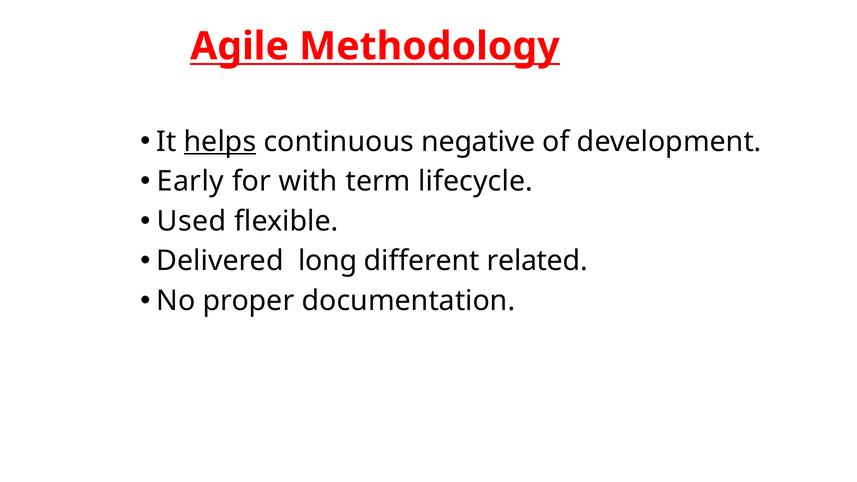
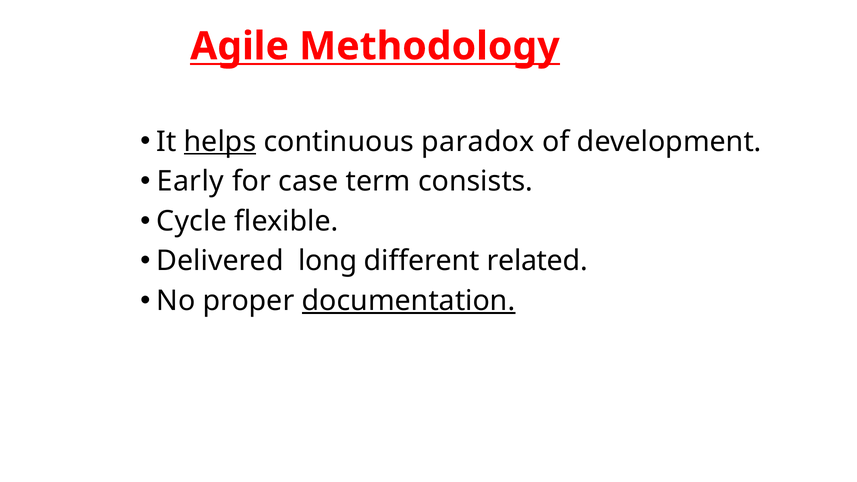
negative: negative -> paradox (478, 142)
with: with -> case (308, 181)
lifecycle: lifecycle -> consists (476, 181)
Used: Used -> Cycle (192, 221)
documentation underline: none -> present (409, 301)
